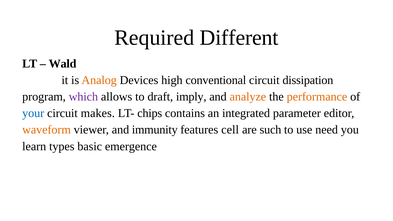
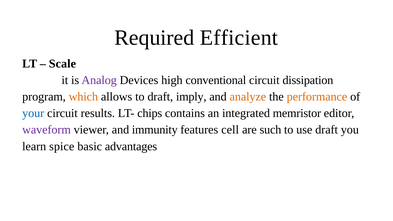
Different: Different -> Efficient (239, 38)
Wald: Wald -> Scale (62, 64)
Analog colour: orange -> purple (99, 80)
which colour: purple -> orange (83, 97)
makes: makes -> results (98, 113)
parameter: parameter -> memristor (297, 113)
waveform colour: orange -> purple (47, 130)
use need: need -> draft (327, 130)
types: types -> spice (62, 146)
emergence: emergence -> advantages (131, 146)
